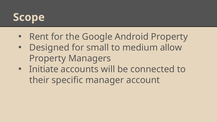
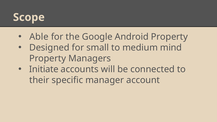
Rent: Rent -> Able (39, 37)
allow: allow -> mind (171, 48)
